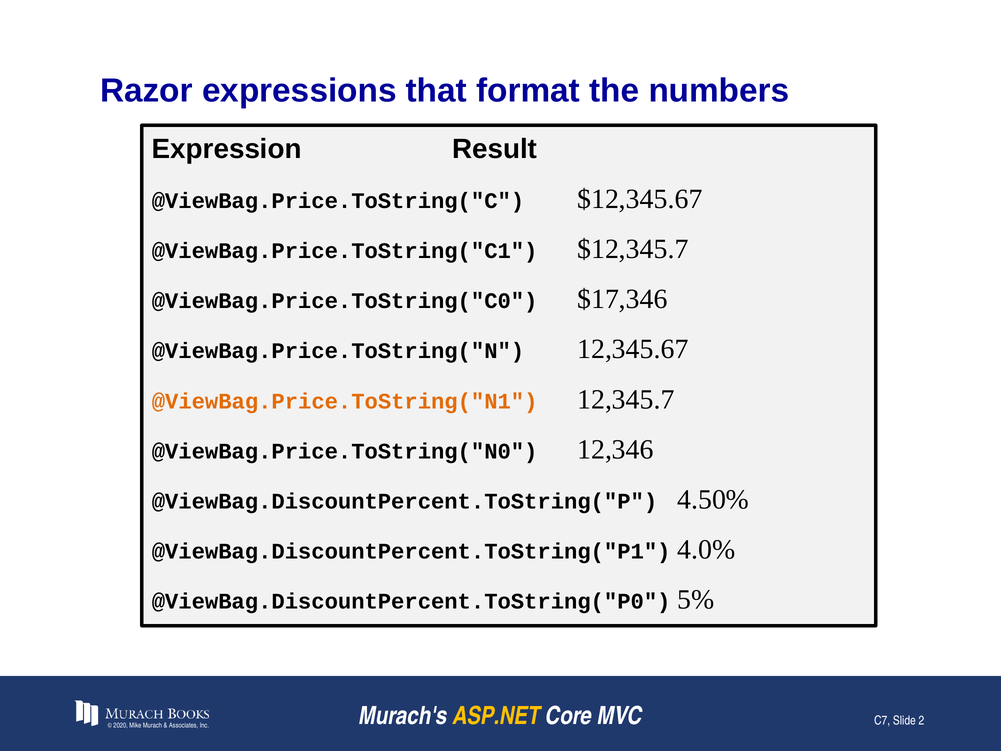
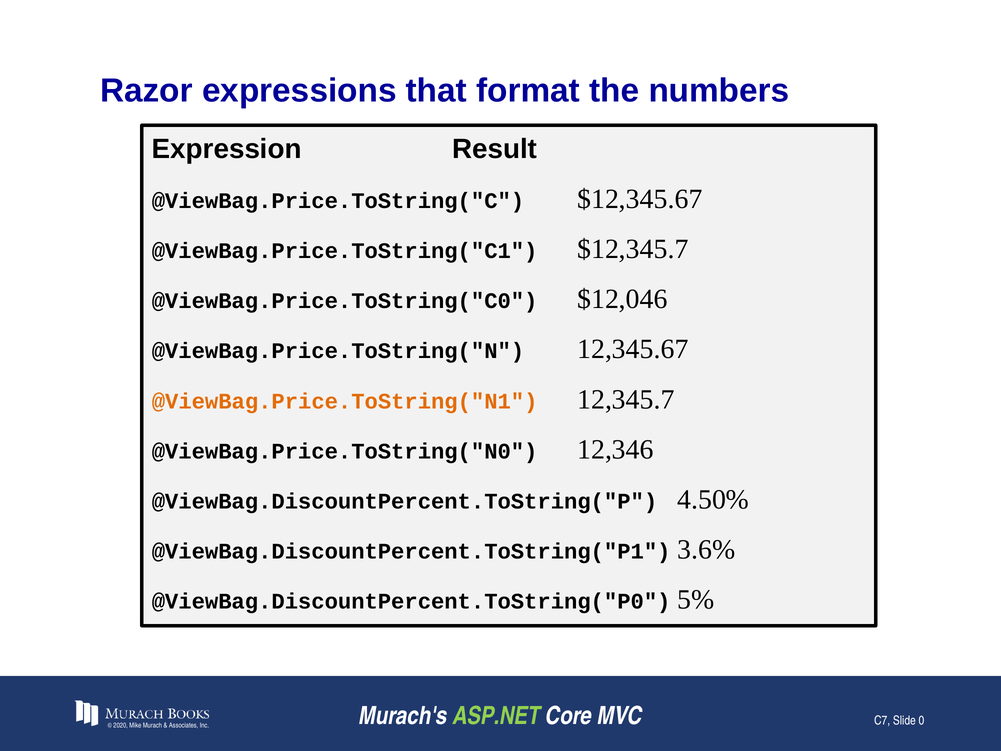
$17,346: $17,346 -> $12,046 (622, 299)
4.0%: 4.0% -> 3.6% (706, 549)
ASP.NET colour: yellow -> light green (496, 716)
2: 2 -> 0 (921, 720)
